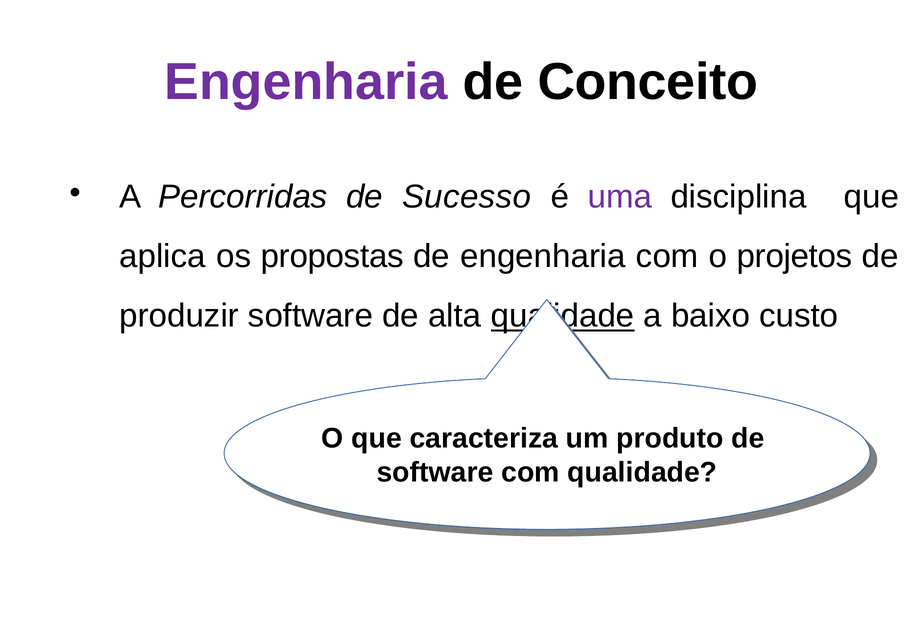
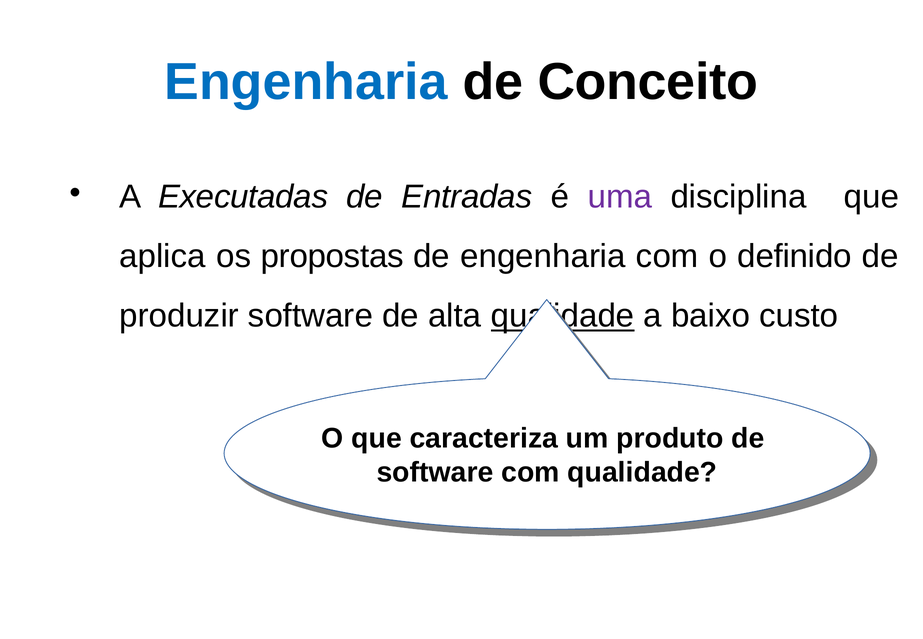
Engenharia colour: purple -> blue (306, 82)
Percorridas: Percorridas -> Executadas (243, 197)
Sucesso: Sucesso -> Entradas (467, 197)
projetos: projetos -> definido (795, 256)
